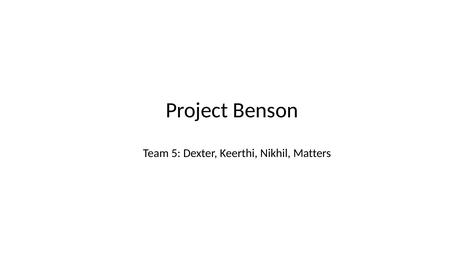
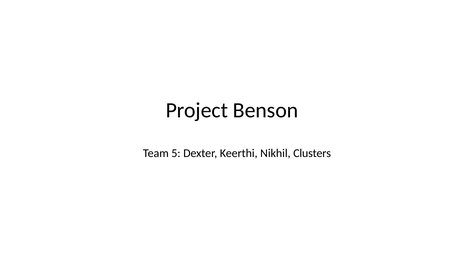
Matters: Matters -> Clusters (312, 153)
